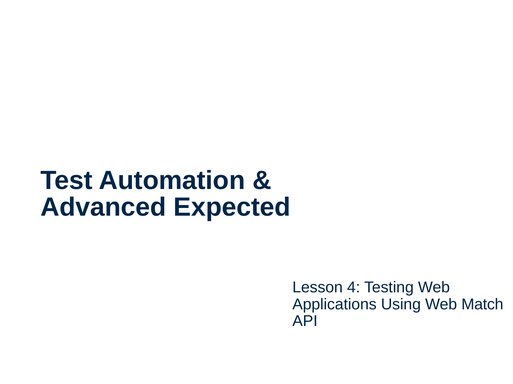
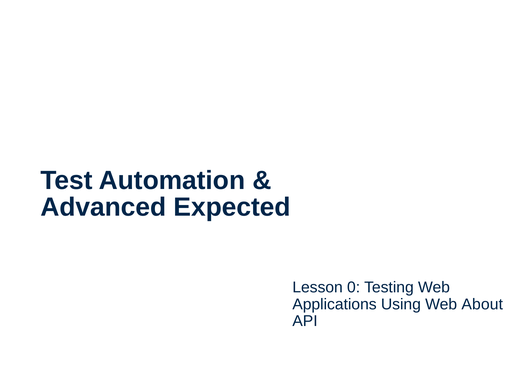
4: 4 -> 0 (354, 288)
Match: Match -> About (482, 305)
